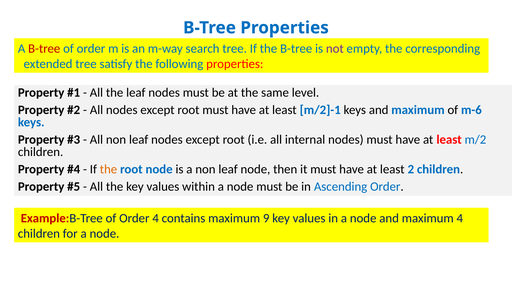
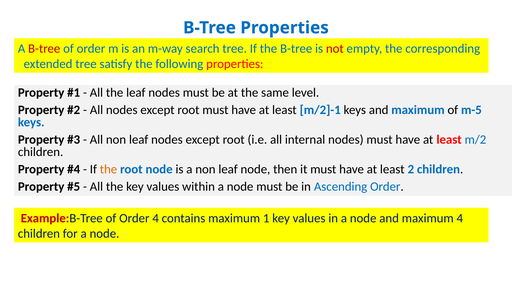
not colour: purple -> red (335, 49)
m-6: m-6 -> m-5 (471, 110)
9: 9 -> 1 (266, 218)
